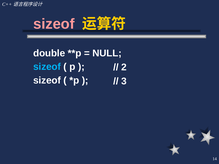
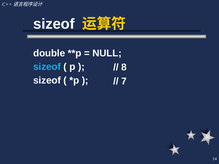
sizeof colour: pink -> white (54, 24)
2: 2 -> 8 (124, 67)
3: 3 -> 7 (124, 81)
